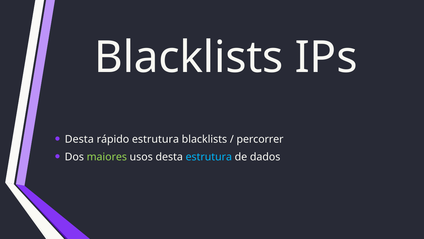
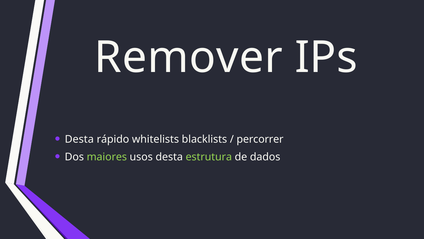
Blacklists: Blacklists -> Remover (188, 57)
rápido estrutura: estrutura -> whitelists (155, 139)
estrutura colour: light blue -> light green (209, 157)
